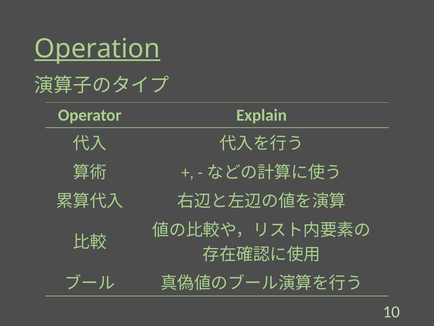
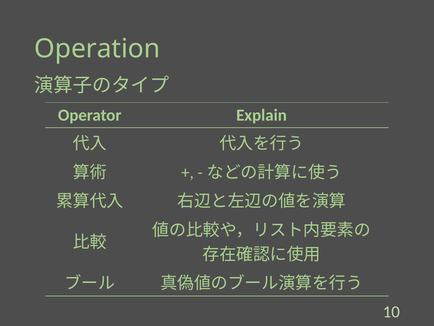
Operation underline: present -> none (97, 49)
